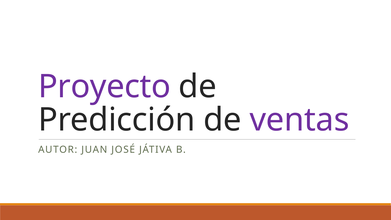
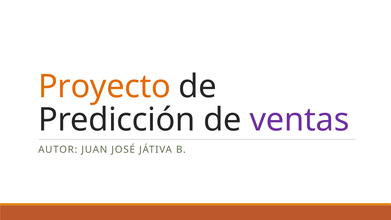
Proyecto colour: purple -> orange (104, 87)
